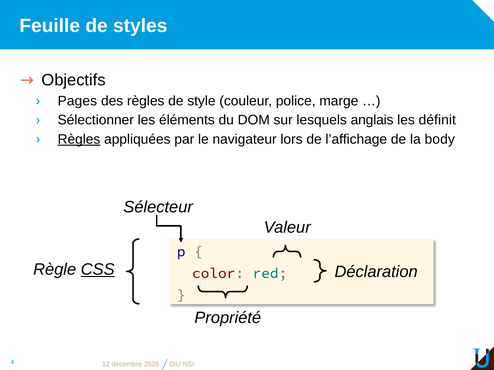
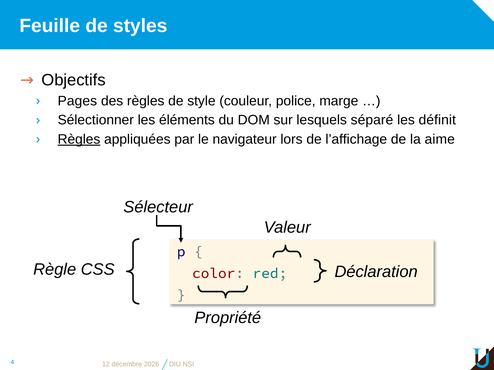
anglais: anglais -> séparé (372, 120)
body: body -> aime (440, 139)
CSS underline: present -> none (98, 270)
